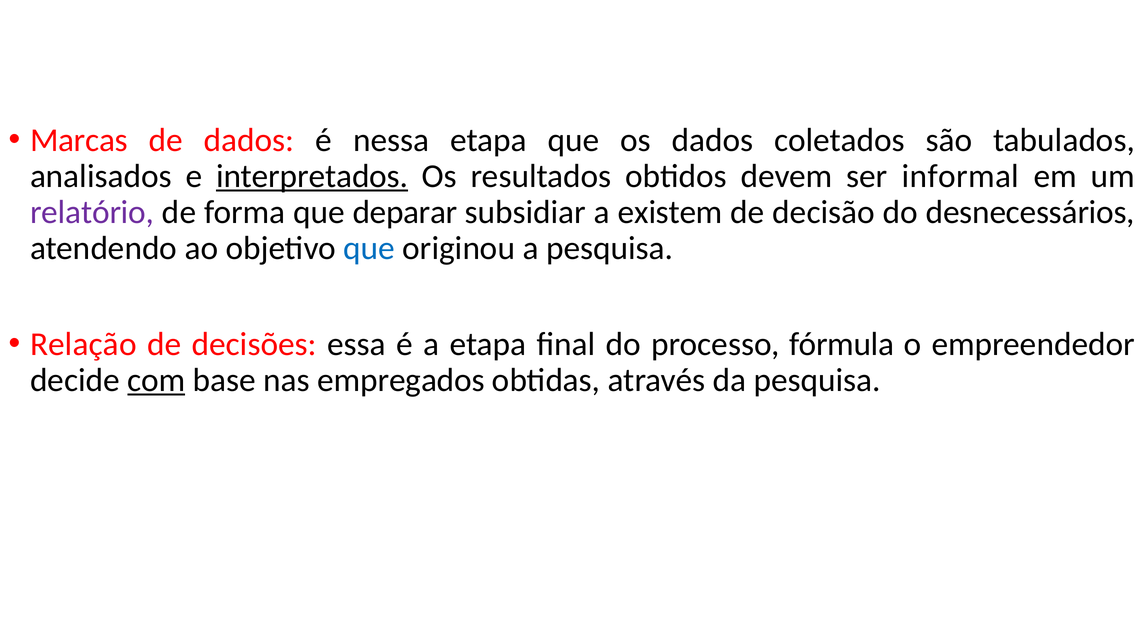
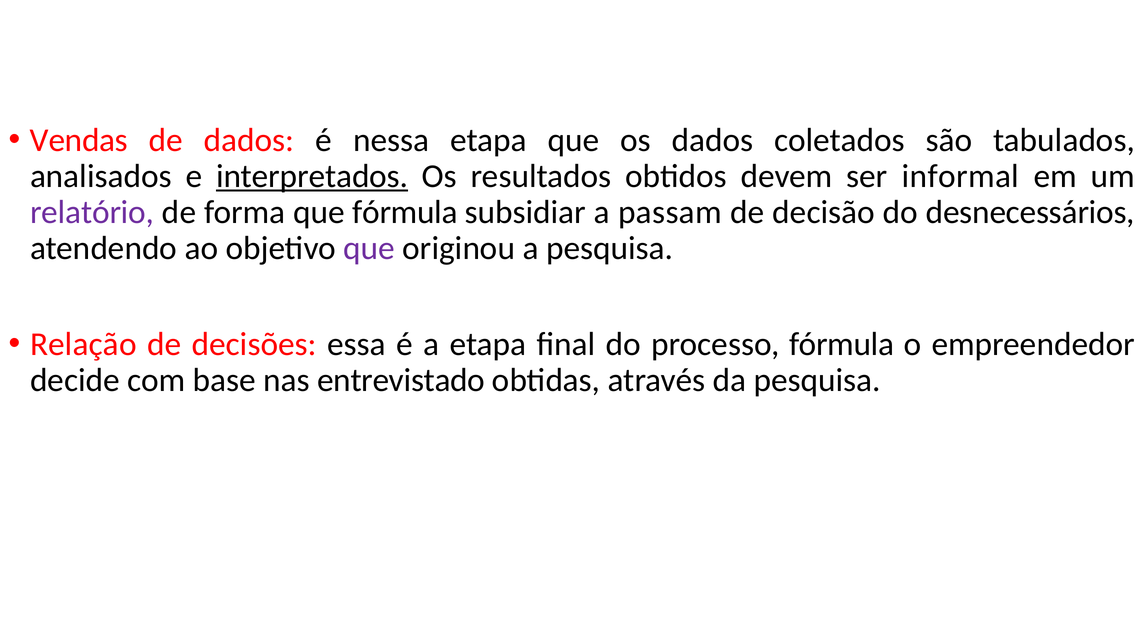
Marcas: Marcas -> Vendas (79, 140)
que deparar: deparar -> fórmula (405, 212)
existem: existem -> passam (670, 212)
que colour: blue -> purple (369, 248)
com underline: present -> none (156, 380)
empregados: empregados -> entrevistado (401, 380)
